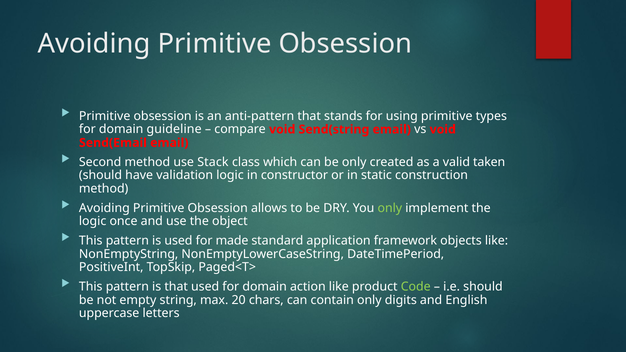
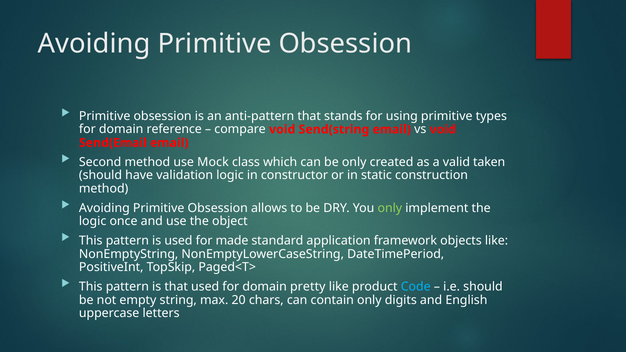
guideline: guideline -> reference (174, 129)
Stack: Stack -> Mock (213, 162)
action: action -> pretty (308, 287)
Code colour: light green -> light blue (416, 287)
